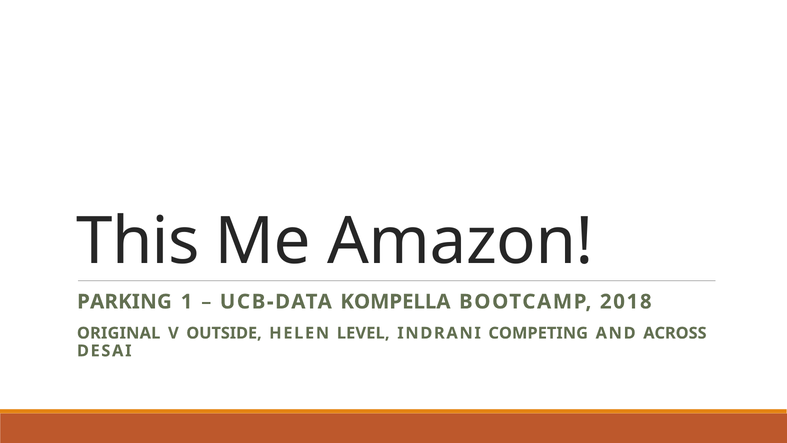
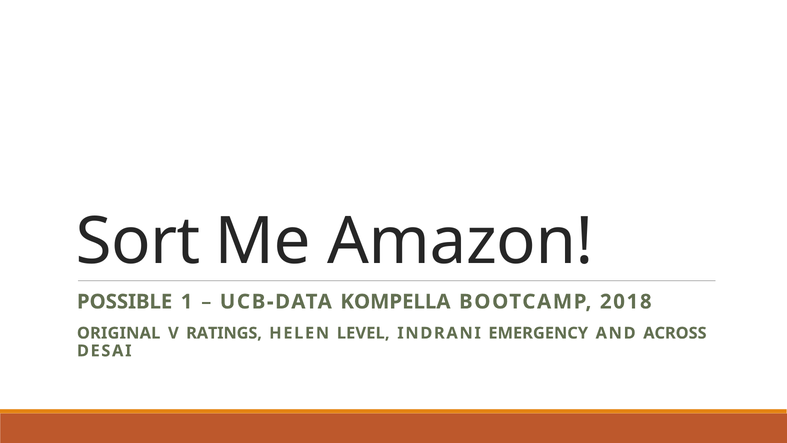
This: This -> Sort (138, 241)
PARKING: PARKING -> POSSIBLE (125, 302)
OUTSIDE: OUTSIDE -> RATINGS (224, 333)
COMPETING: COMPETING -> EMERGENCY (538, 333)
